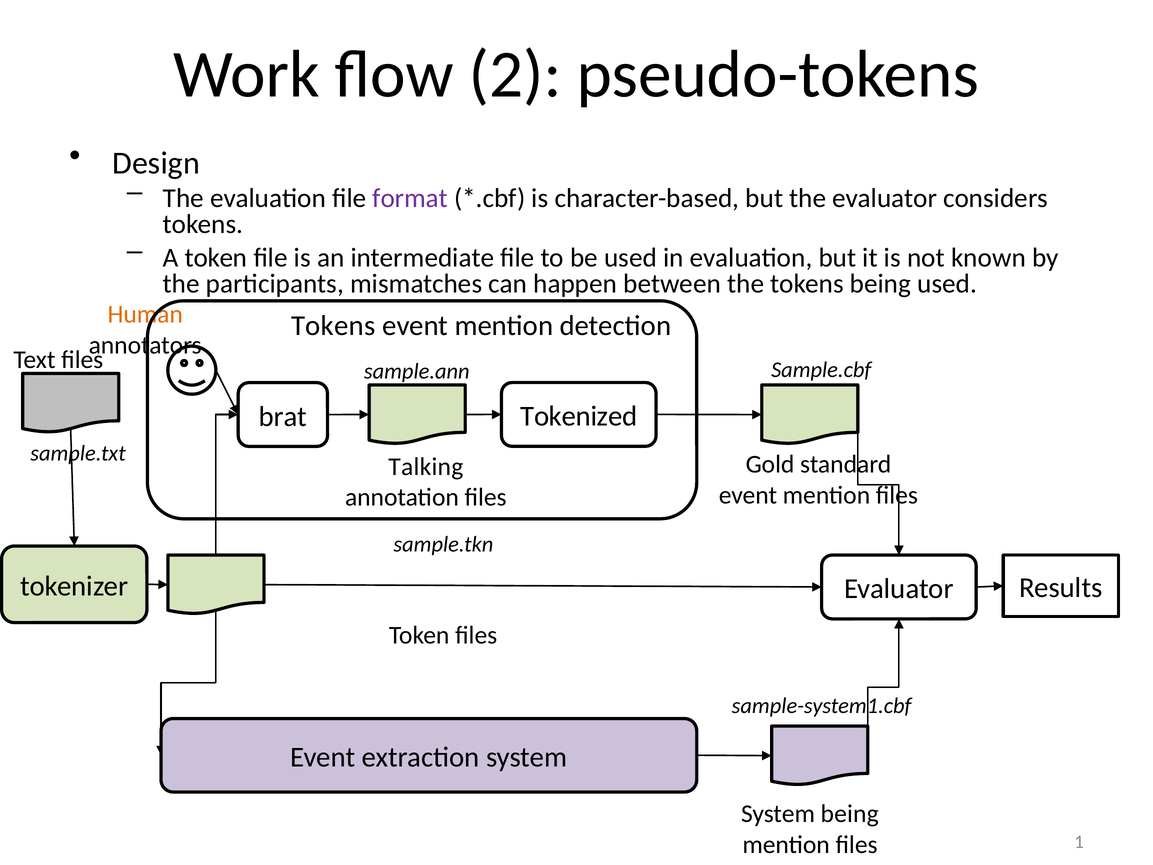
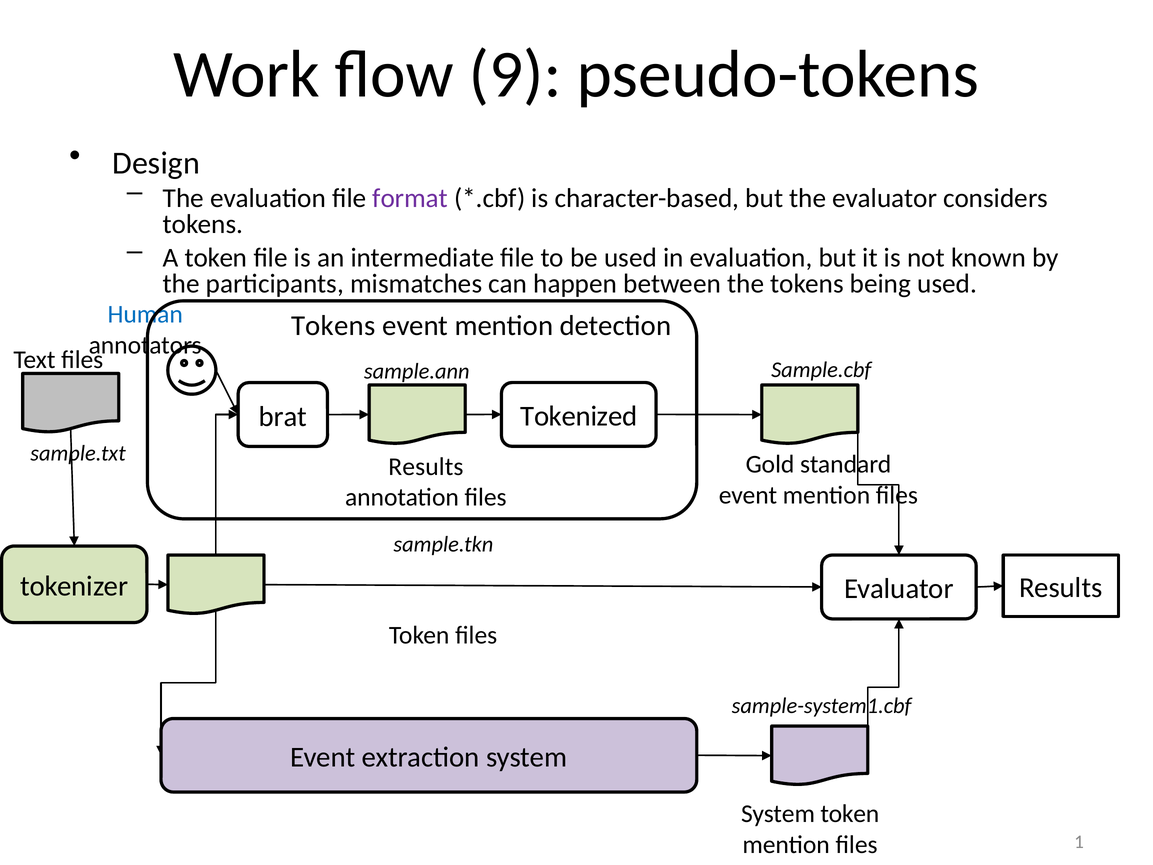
2: 2 -> 9 (515, 75)
Human colour: orange -> blue (145, 314)
Talking: Talking -> Results (426, 467)
System being: being -> token (850, 814)
